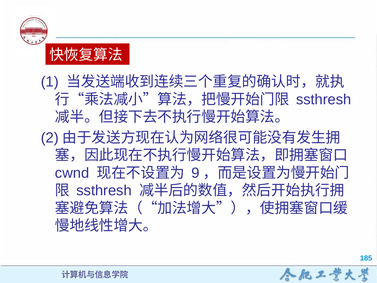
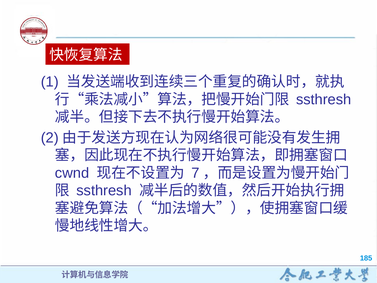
9: 9 -> 7 (195, 173)
